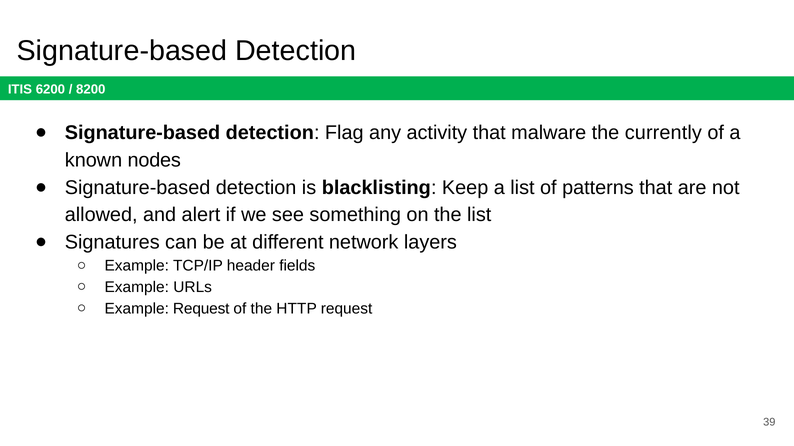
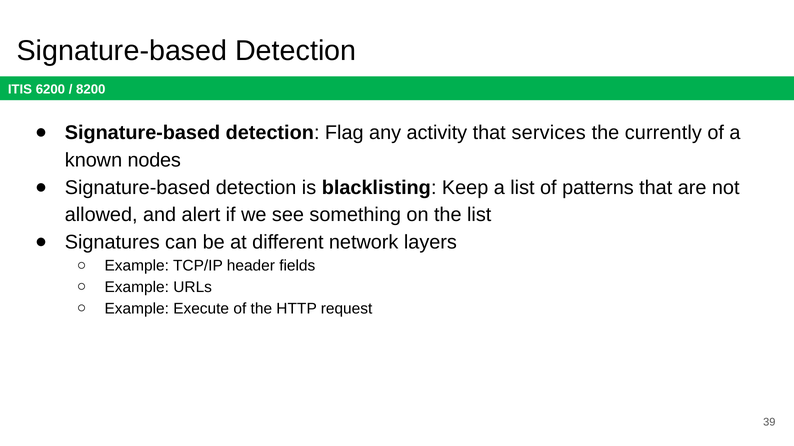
malware: malware -> services (549, 133)
Example Request: Request -> Execute (201, 309)
